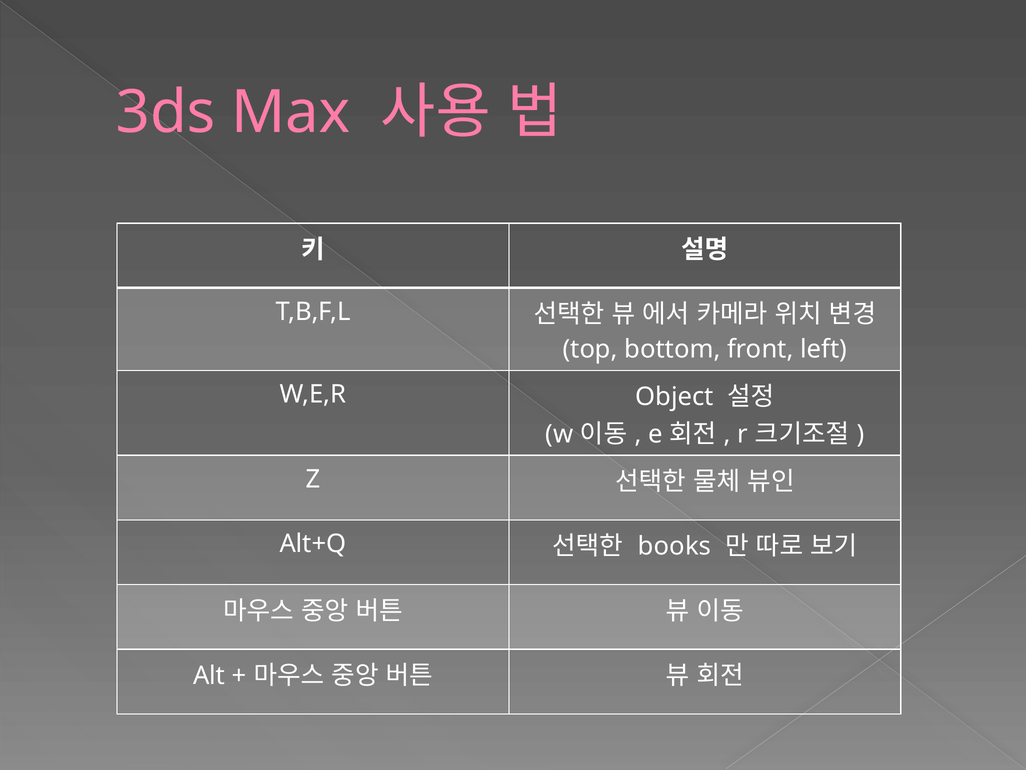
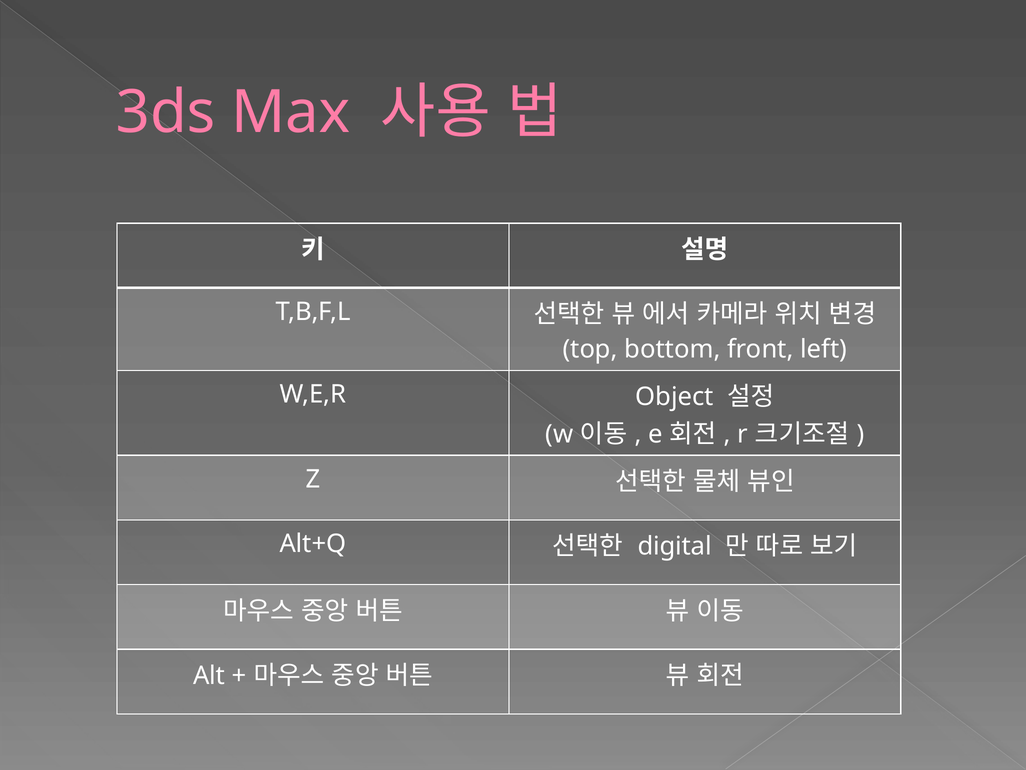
books: books -> digital (675, 546)
